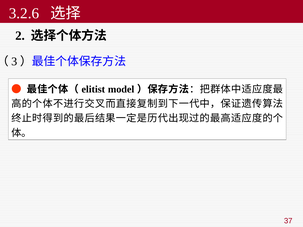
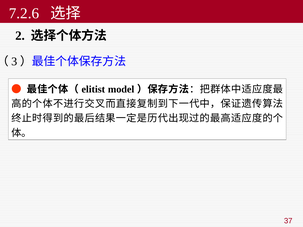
3.2.6: 3.2.6 -> 7.2.6 (24, 13)
